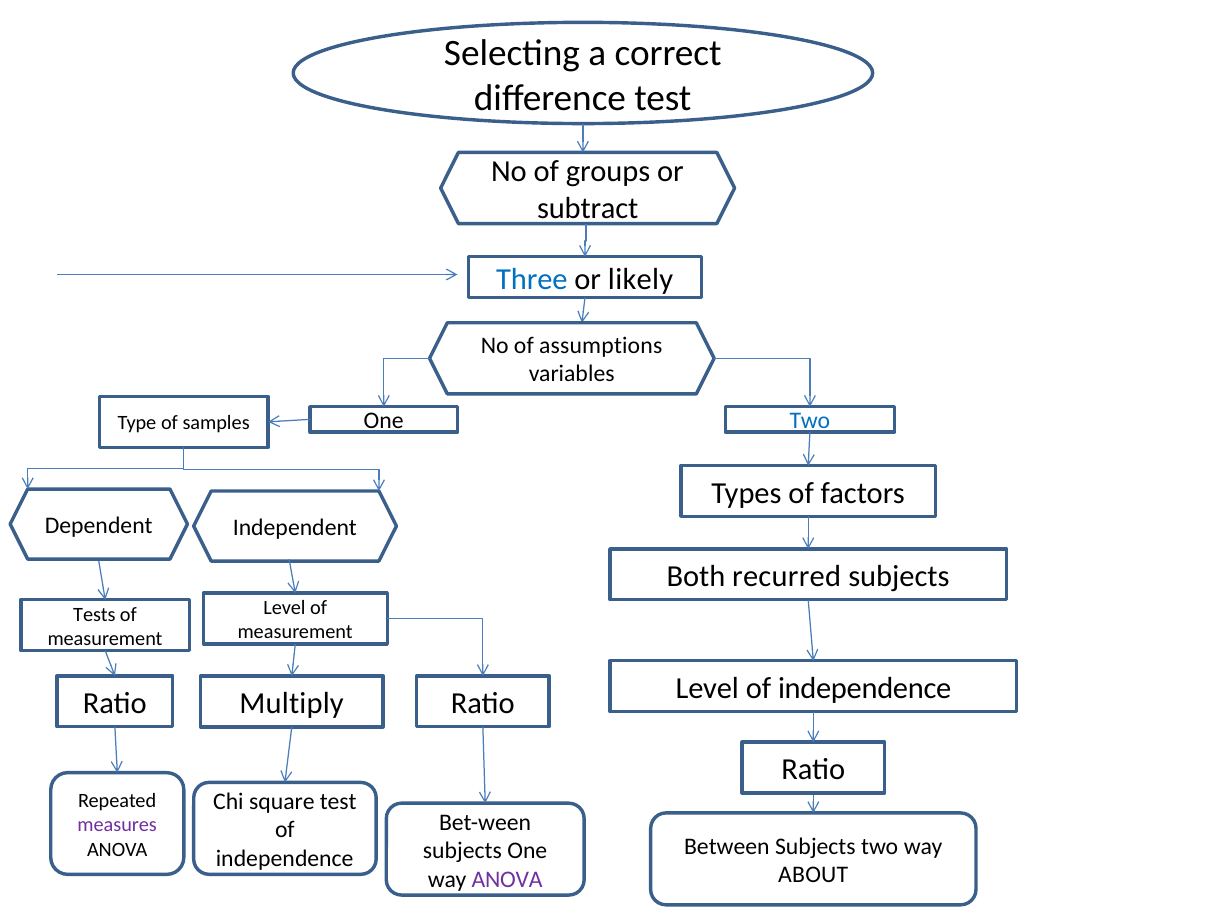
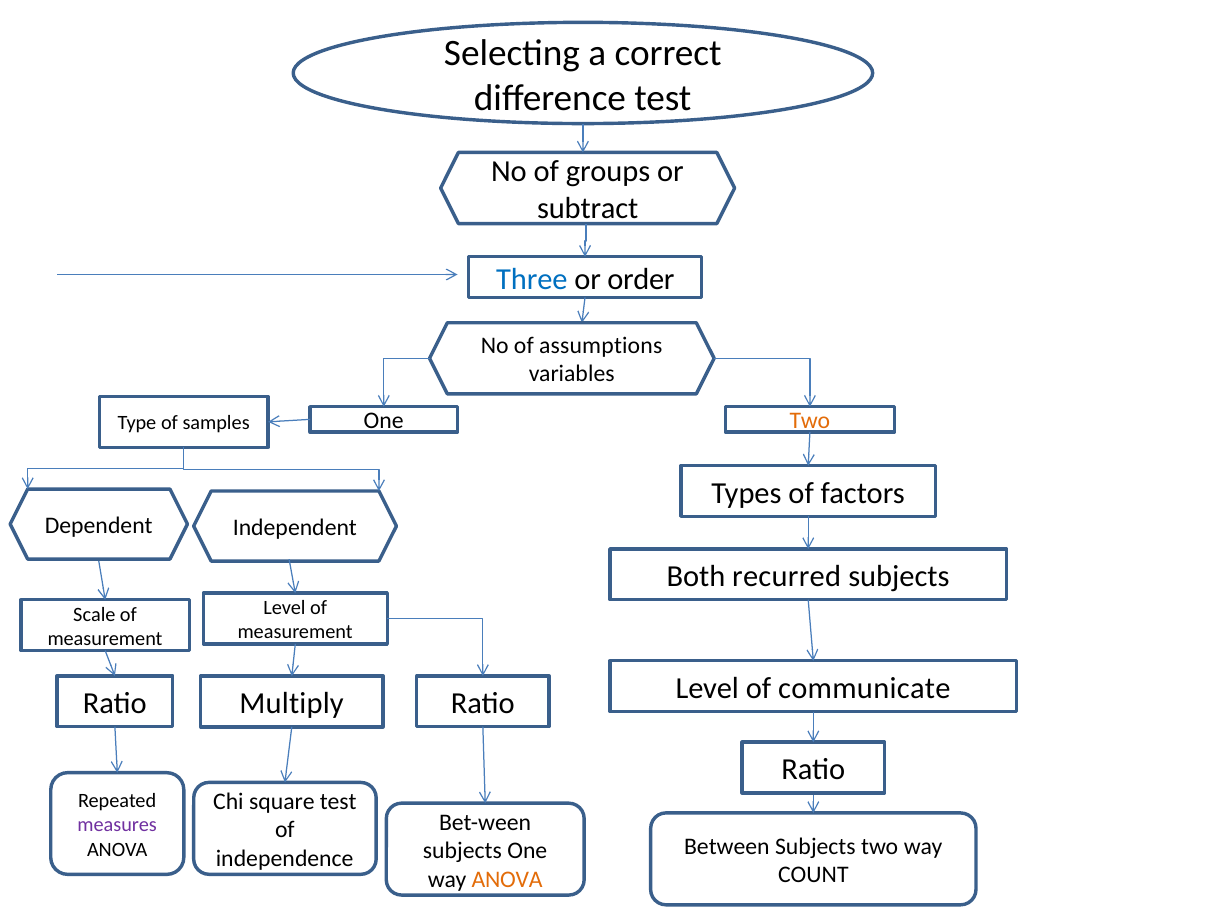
likely: likely -> order (641, 279)
Two colour: blue -> orange (810, 421)
Tests: Tests -> Scale (94, 614)
Level of independence: independence -> communicate (864, 688)
ABOUT: ABOUT -> COUNT (813, 875)
ANOVA colour: purple -> orange (507, 879)
